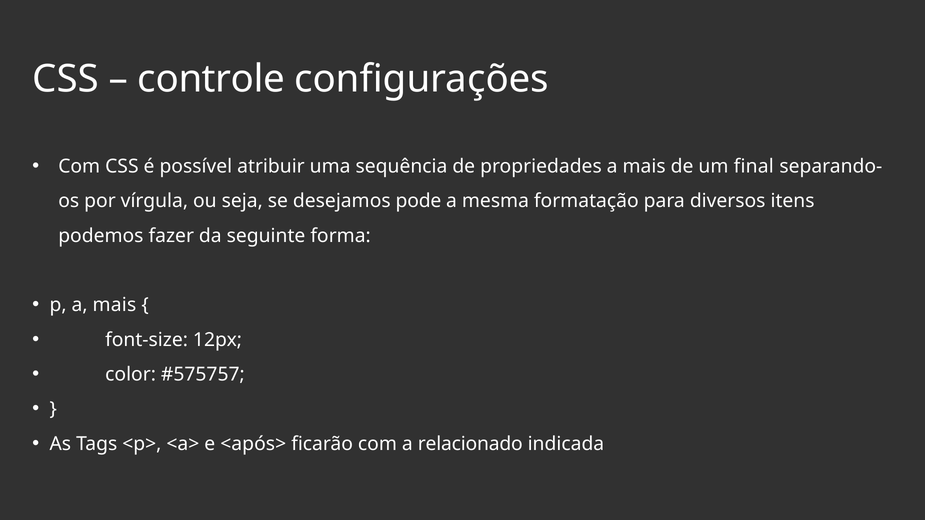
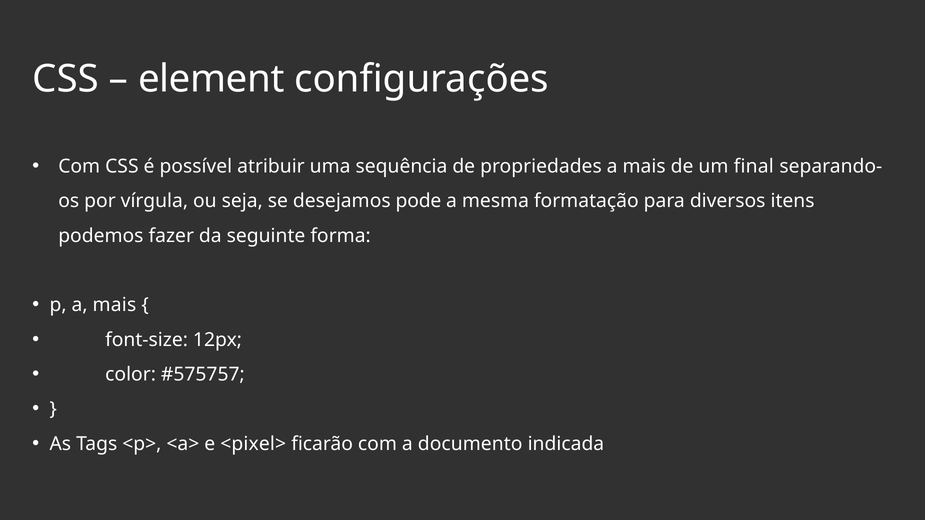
controle: controle -> element (211, 79)
<após>: <após> -> <pixel> (253, 444)
relacionado: relacionado -> documento (470, 444)
